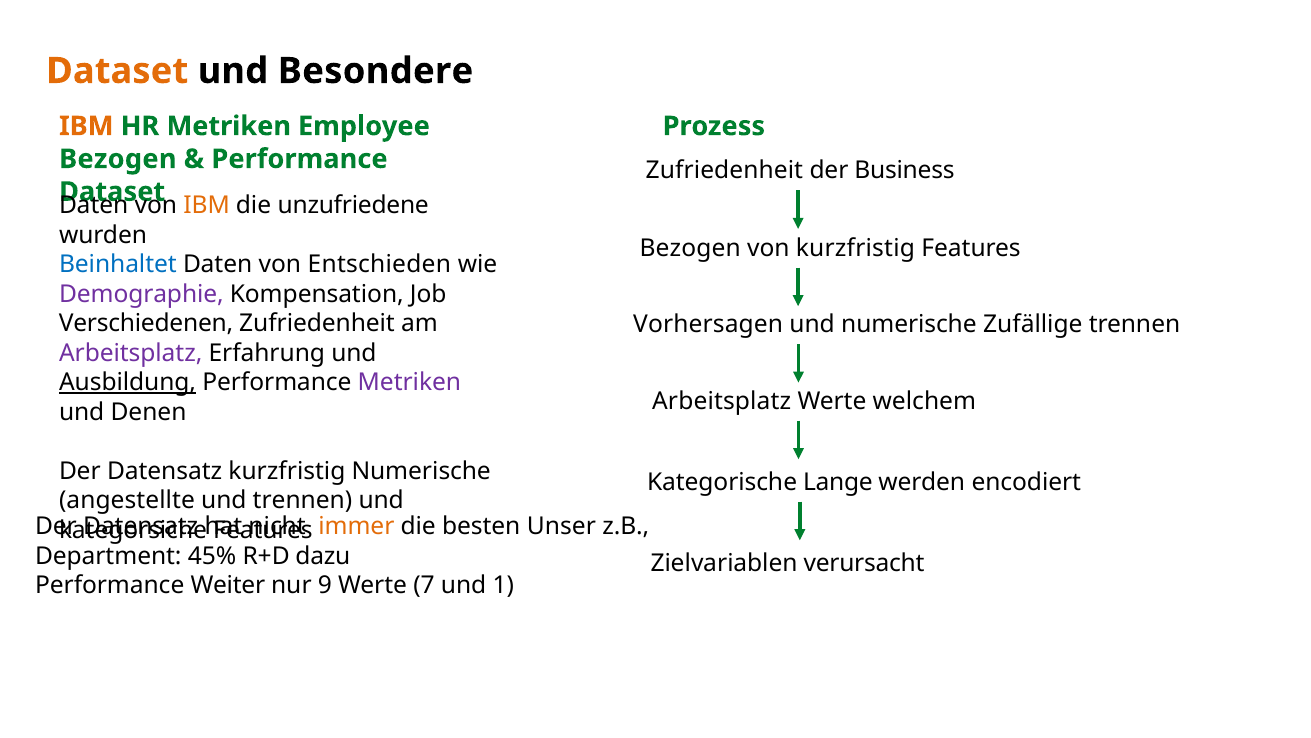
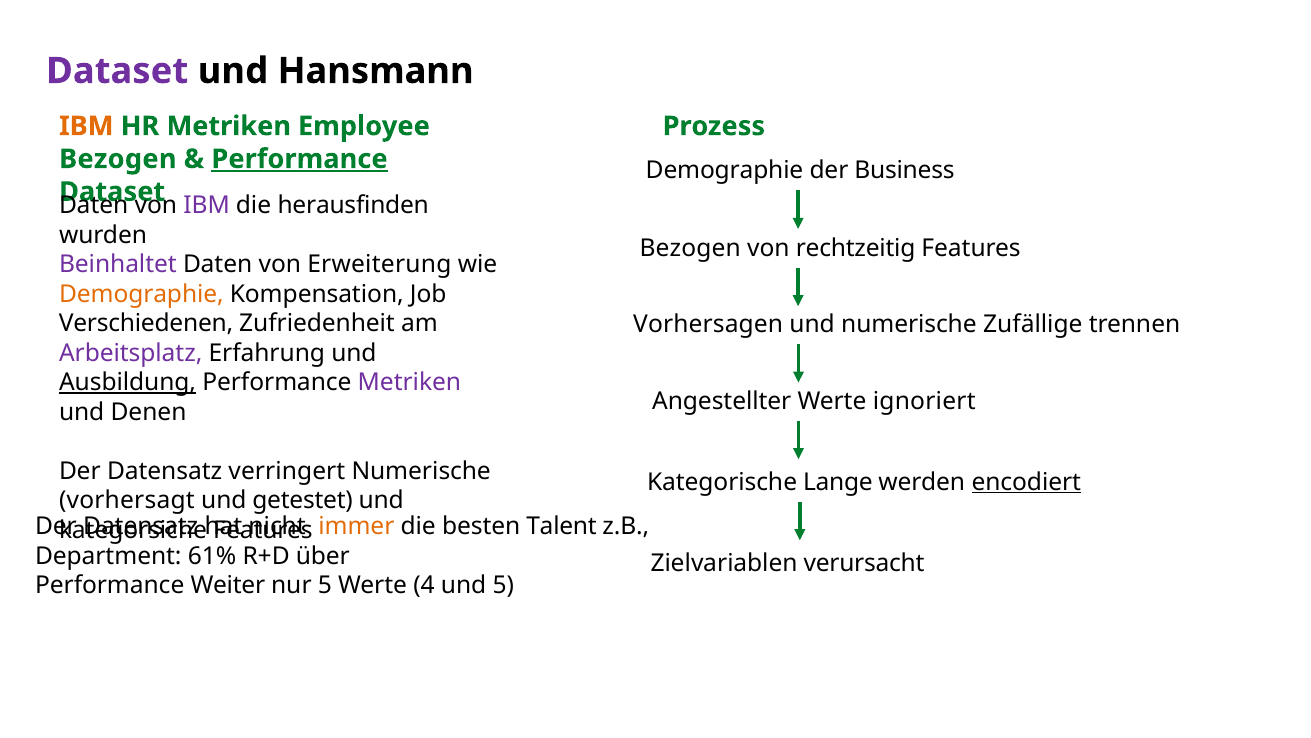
Dataset colour: orange -> purple (117, 71)
Besondere: Besondere -> Hansmann (376, 71)
Performance underline: none -> present (300, 159)
Zufriedenheit: Zufriedenheit -> Demographie (725, 171)
IBM colour: orange -> purple (207, 205)
unzufriedene: unzufriedene -> herausfinden (353, 205)
von kurzfristig: kurzfristig -> rechtzeitig (856, 248)
Beinhaltet colour: blue -> purple (118, 264)
Entschieden: Entschieden -> Erweiterung (379, 264)
Demographie colour: purple -> orange (141, 294)
Arbeitsplatz: Arbeitsplatz -> Angestellter (722, 401)
welchem: welchem -> ignoriert (924, 401)
Datensatz kurzfristig: kurzfristig -> verringert (287, 471)
encodiert underline: none -> present (1026, 482)
angestellte: angestellte -> vorhersagt (127, 500)
und trennen: trennen -> getestet (303, 500)
Unser: Unser -> Talent (562, 526)
45%: 45% -> 61% (212, 556)
dazu: dazu -> über (323, 556)
nur 9: 9 -> 5 (325, 585)
7: 7 -> 4 (424, 585)
und 1: 1 -> 5 (503, 585)
